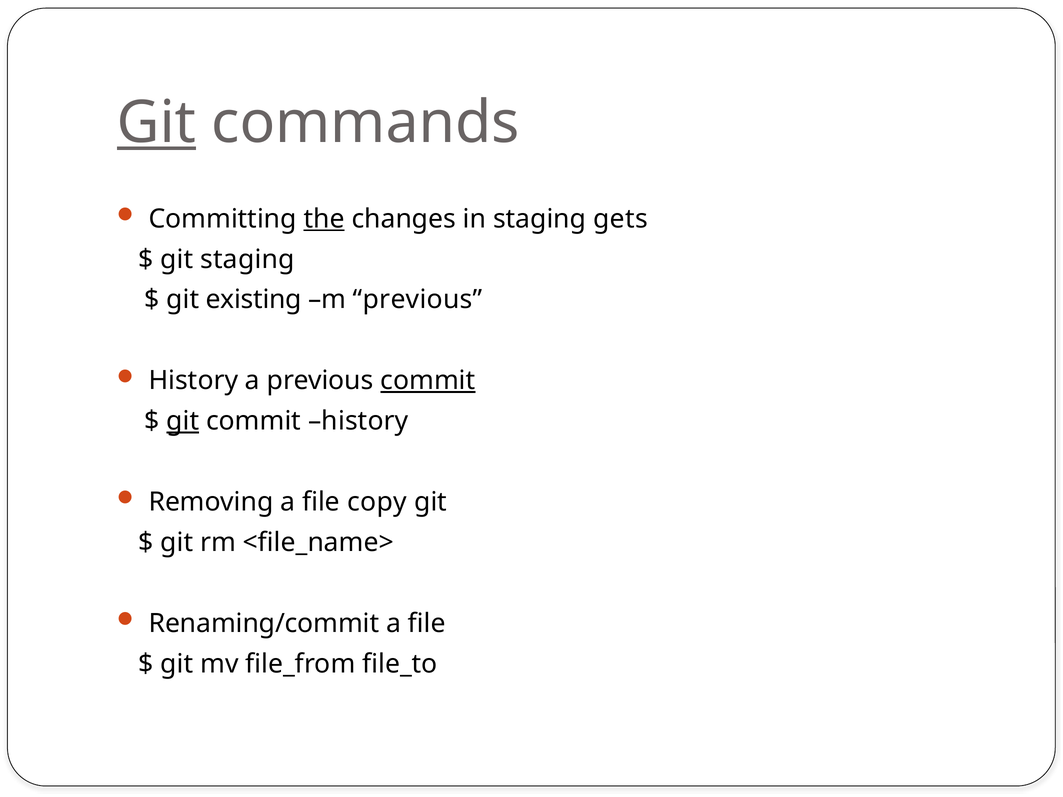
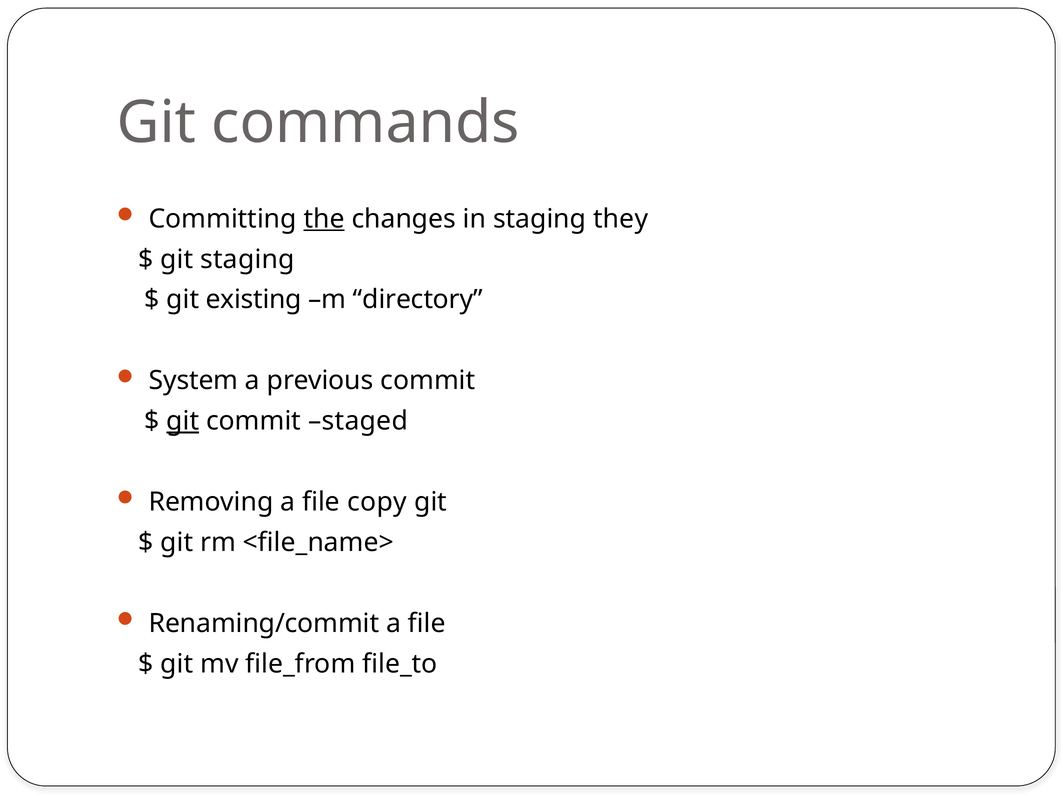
Git underline: present -> none (156, 123)
gets: gets -> they (621, 219)
m previous: previous -> directory (418, 300)
History: History -> System (193, 381)
commit underline: present -> none (428, 381)
commit history: history -> staged (358, 421)
